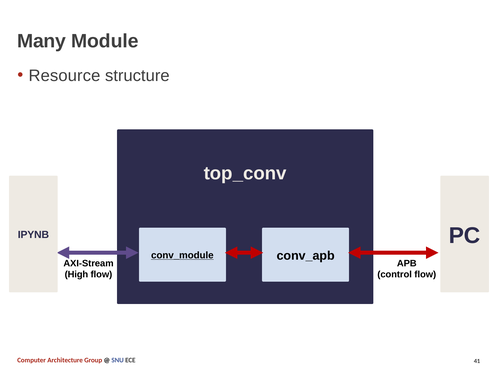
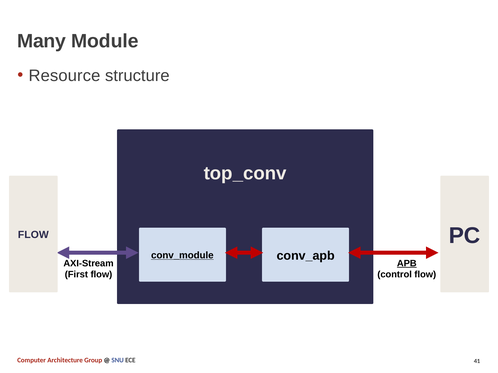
IPYNB: IPYNB -> FLOW (33, 235)
APB underline: none -> present (407, 264)
High: High -> First (76, 275)
